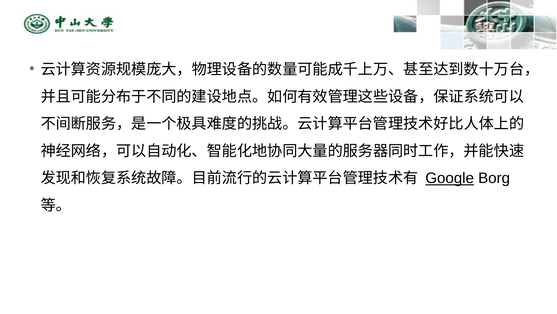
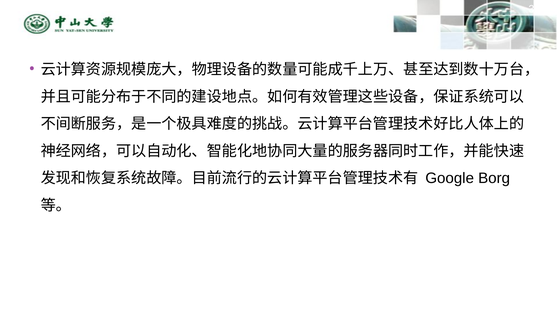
Google underline: present -> none (450, 178)
